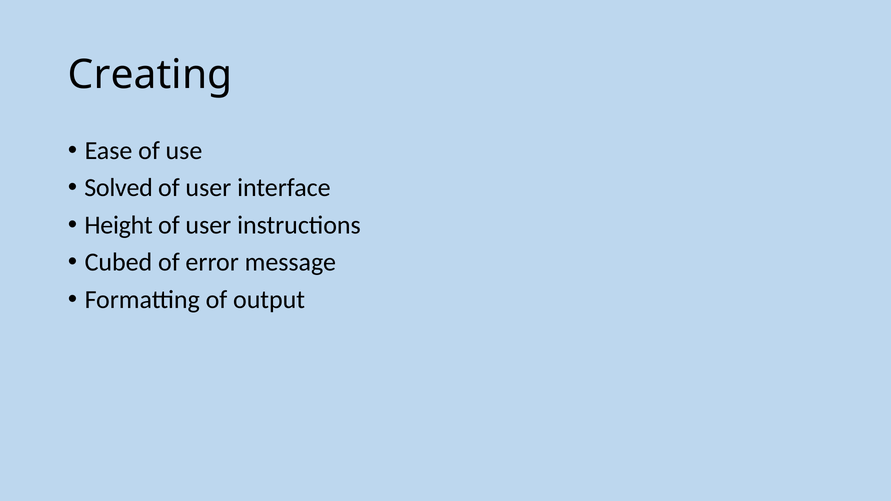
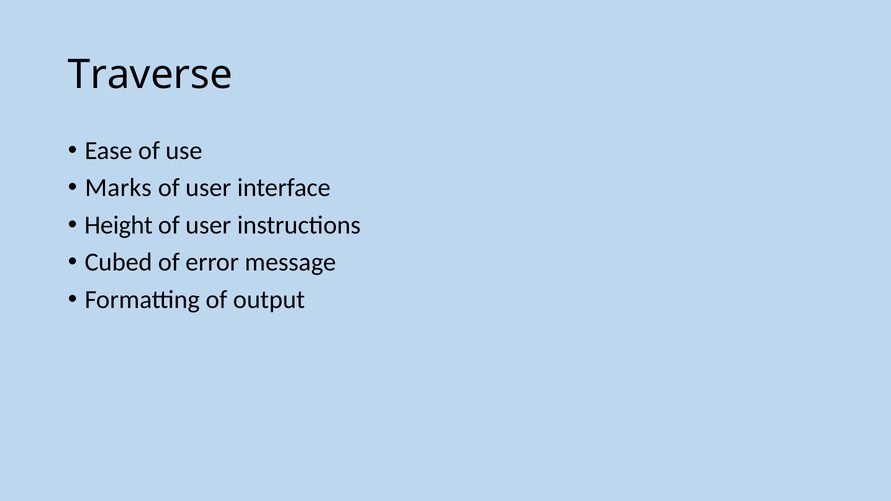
Creating: Creating -> Traverse (150, 75)
Solved: Solved -> Marks (118, 188)
